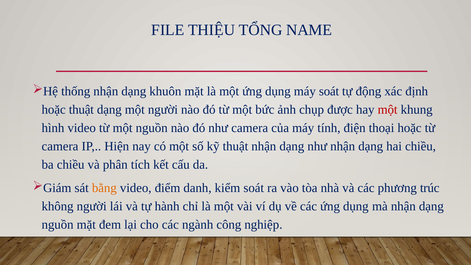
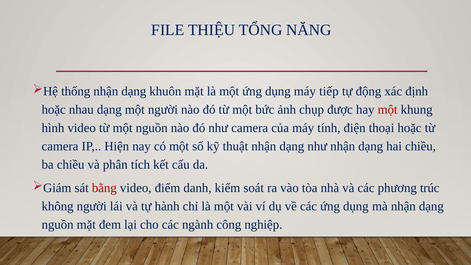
NAME: NAME -> NĂNG (309, 30)
máy soát: soát -> tiếp (329, 91)
hoặc thuật: thuật -> nhau (81, 110)
bằng colour: orange -> red (104, 188)
